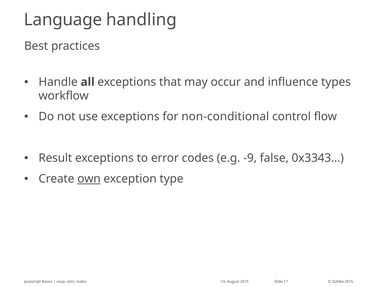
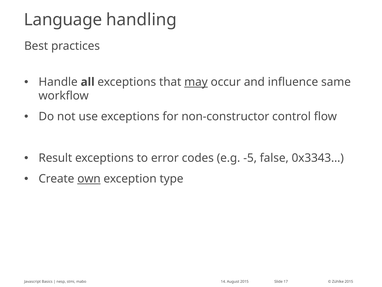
may underline: none -> present (196, 82)
types: types -> same (336, 82)
non-conditional: non-conditional -> non-constructor (225, 116)
-9: -9 -> -5 (250, 158)
